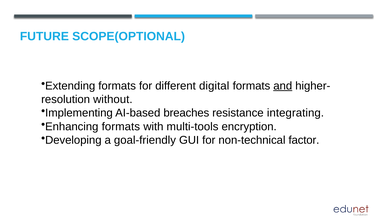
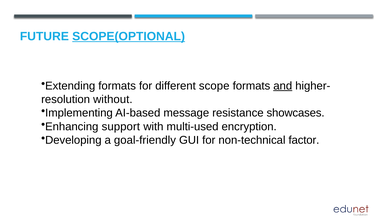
SCOPE(OPTIONAL underline: none -> present (129, 36)
digital: digital -> scope (214, 86)
breaches: breaches -> message (186, 113)
integrating: integrating -> showcases (296, 113)
Enhancing formats: formats -> support (121, 126)
multi-tools: multi-tools -> multi-used (193, 126)
